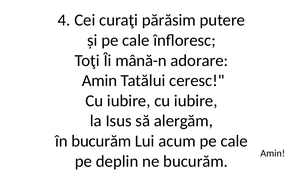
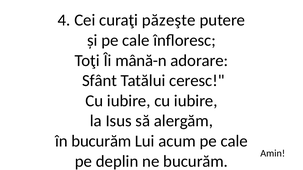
părăsim: părăsim -> păzeşte (169, 20)
Amin: Amin -> Sfânt (100, 81)
